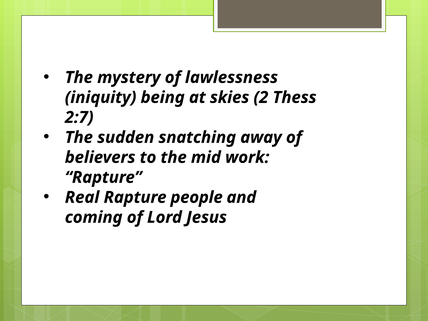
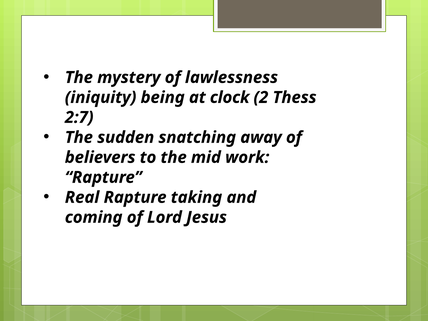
skies: skies -> clock (230, 97)
people: people -> taking (196, 197)
